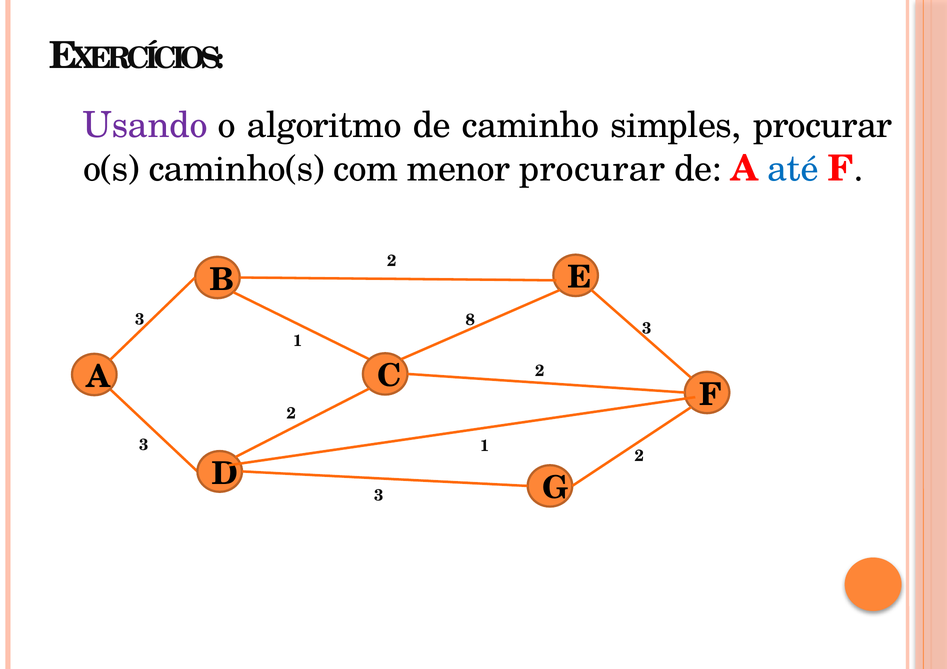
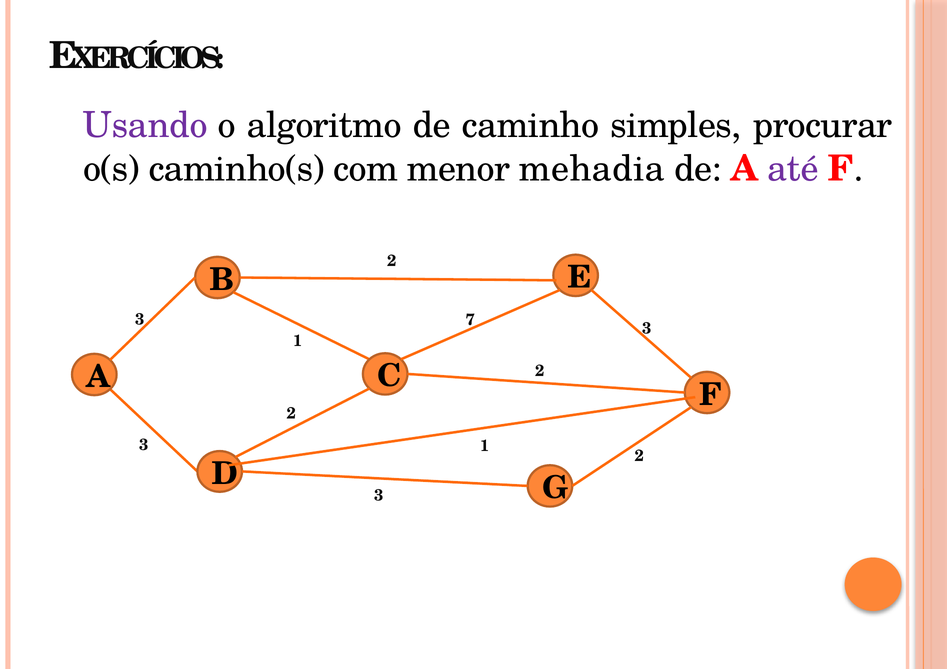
menor procurar: procurar -> mehadia (592, 169)
até colour: blue -> purple (793, 169)
8: 8 -> 7 (470, 320)
